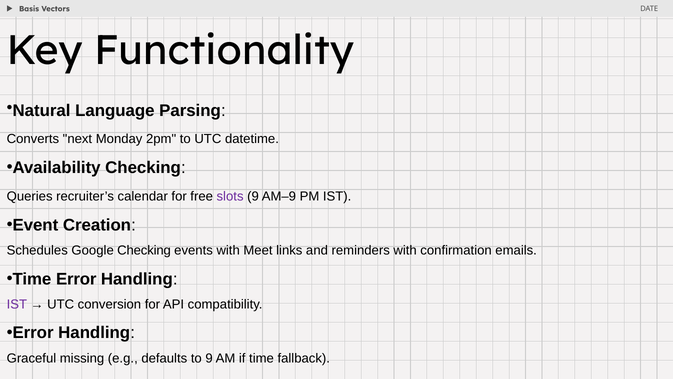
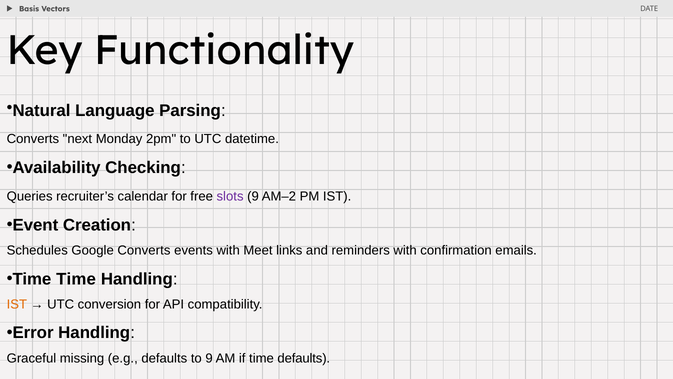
AM–9: AM–9 -> AM–2 (279, 196)
Google Checking: Checking -> Converts (144, 250)
Time Error: Error -> Time (76, 279)
IST colour: purple -> orange (17, 304)
time fallback: fallback -> defaults (304, 358)
